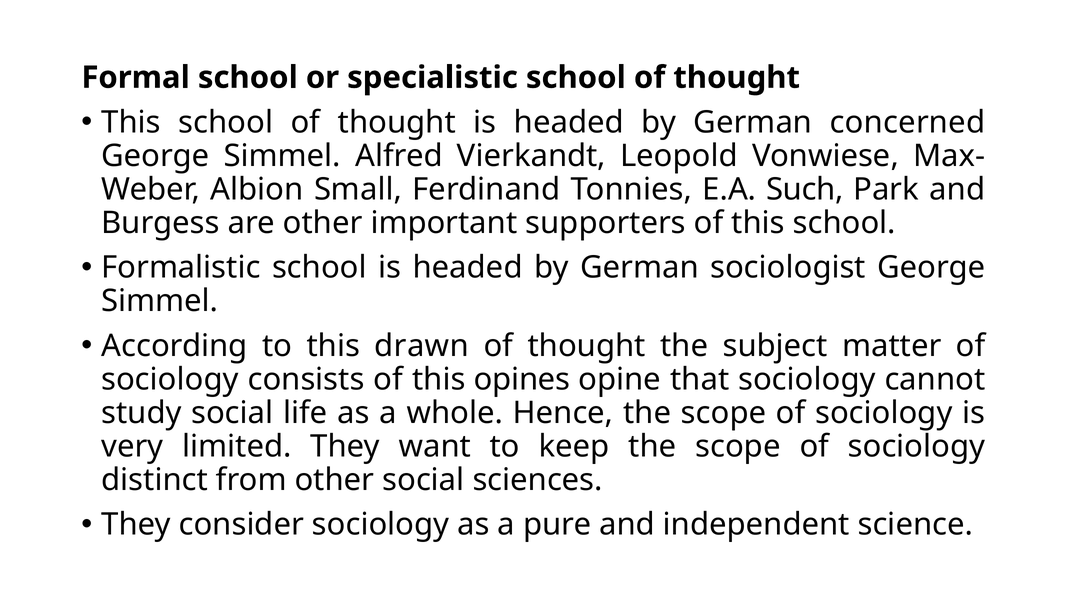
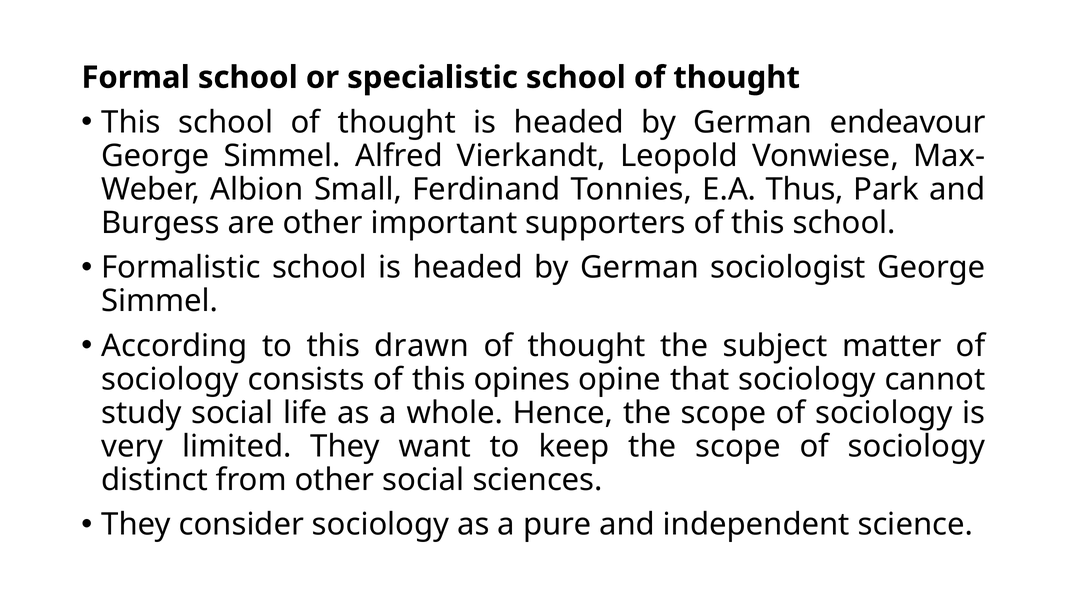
concerned: concerned -> endeavour (908, 122)
Such: Such -> Thus (805, 189)
